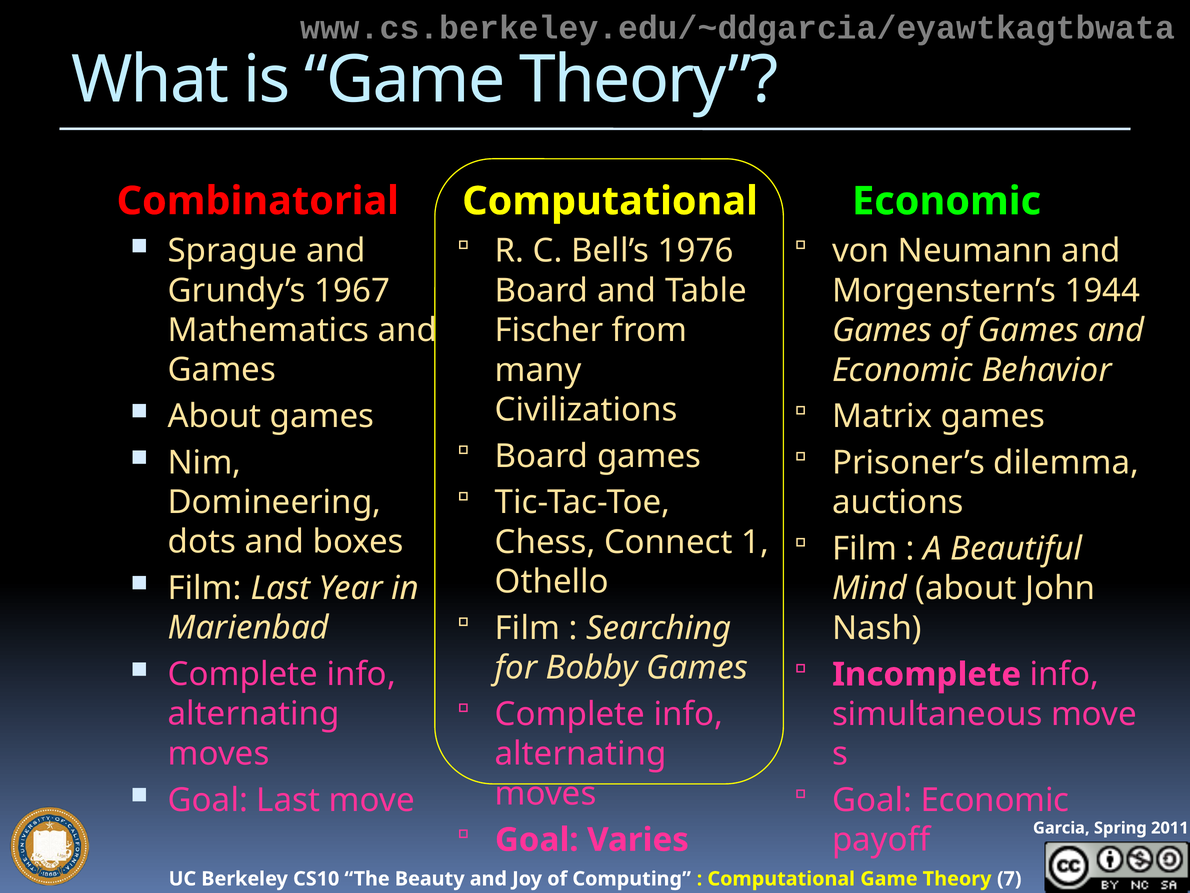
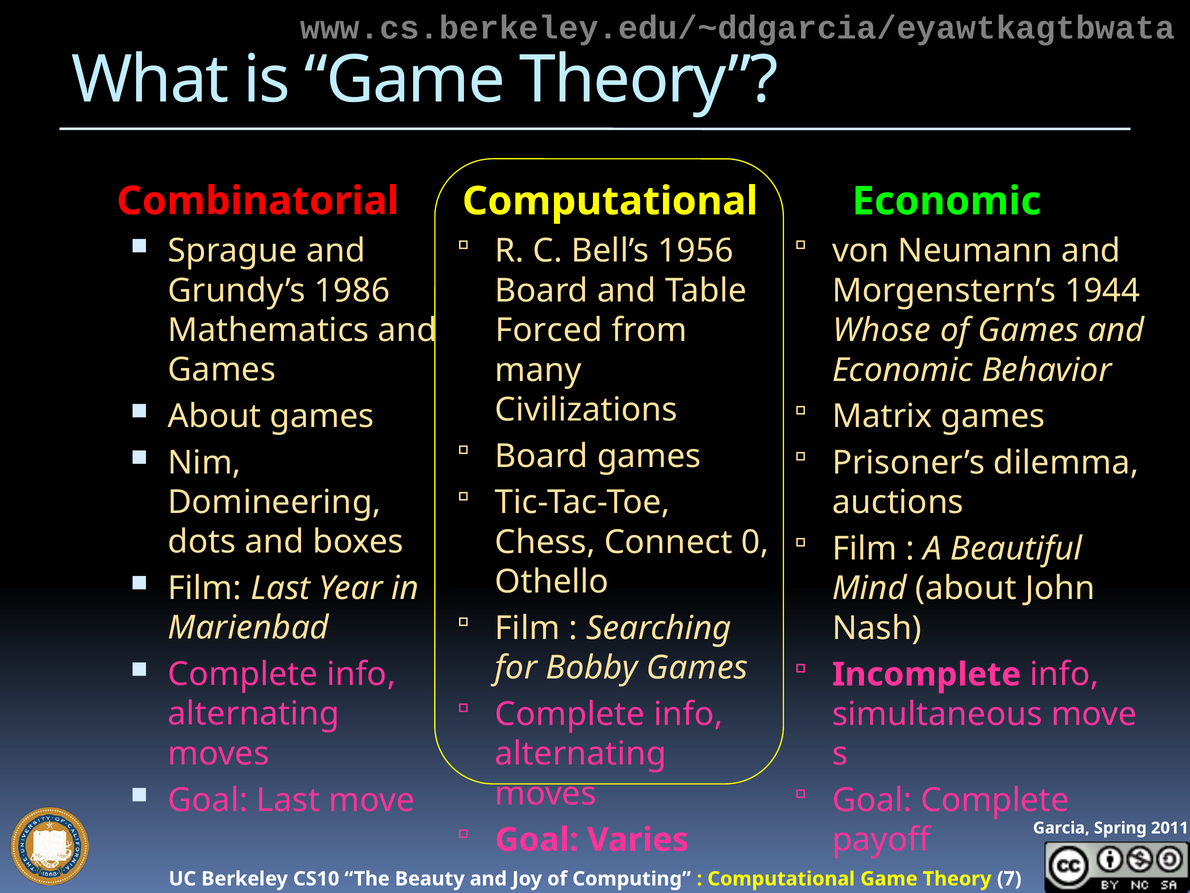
1976: 1976 -> 1956 (696, 251)
1967: 1967 -> 1986 (352, 290)
Fischer: Fischer -> Forced (549, 330)
Games: Games -> Whose (882, 330)
1: 1 -> 0 (755, 542)
Goal Economic: Economic -> Complete (995, 800)
